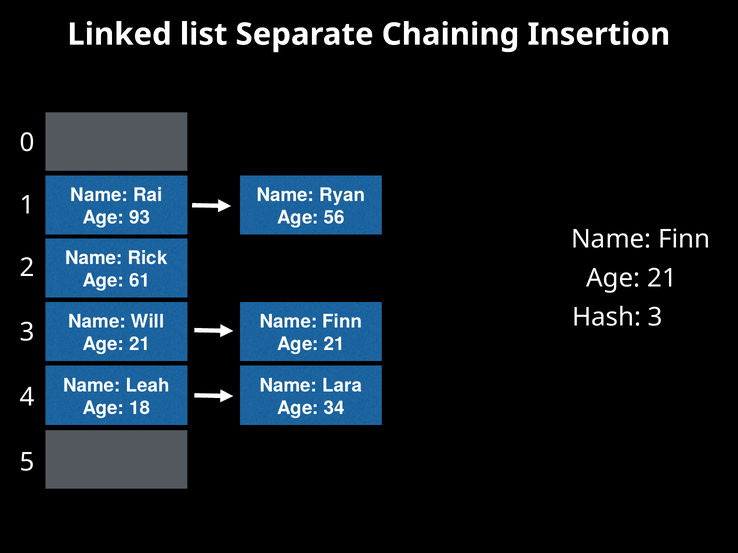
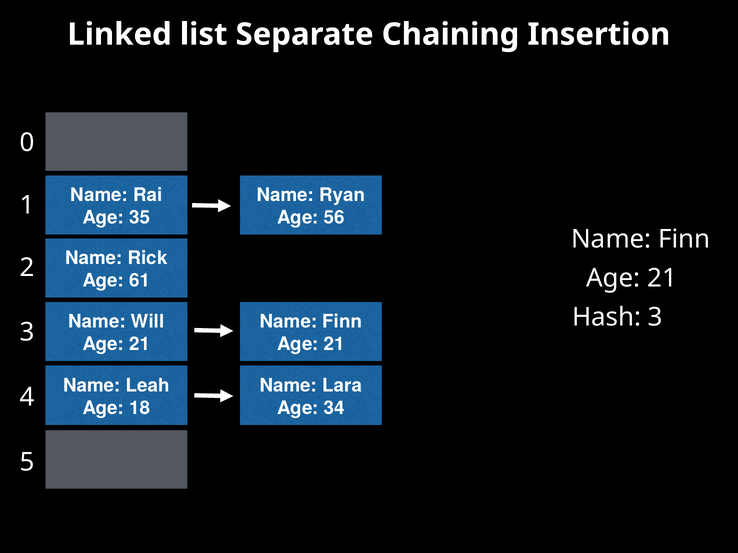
93: 93 -> 35 (140, 218)
